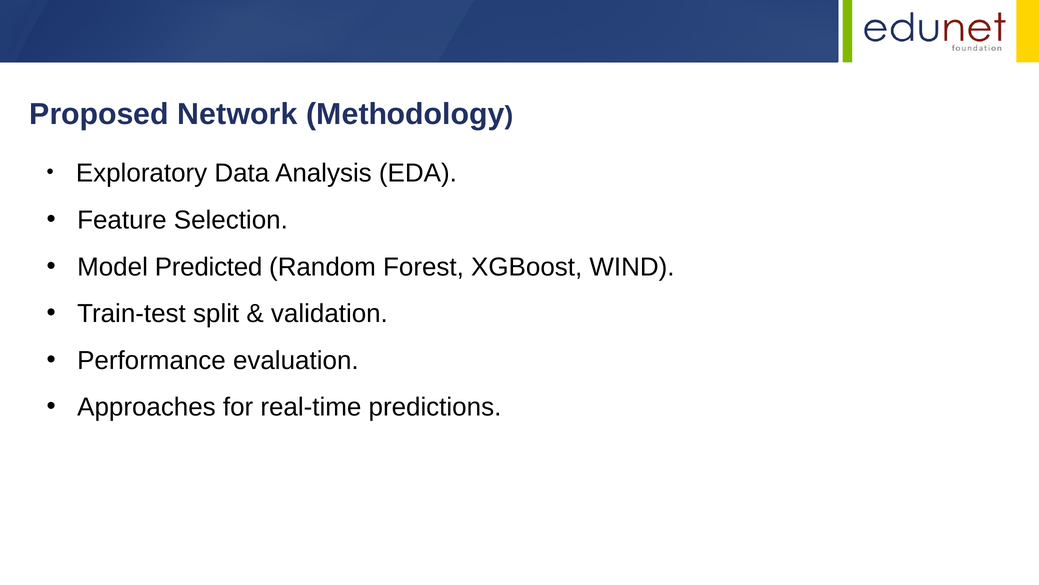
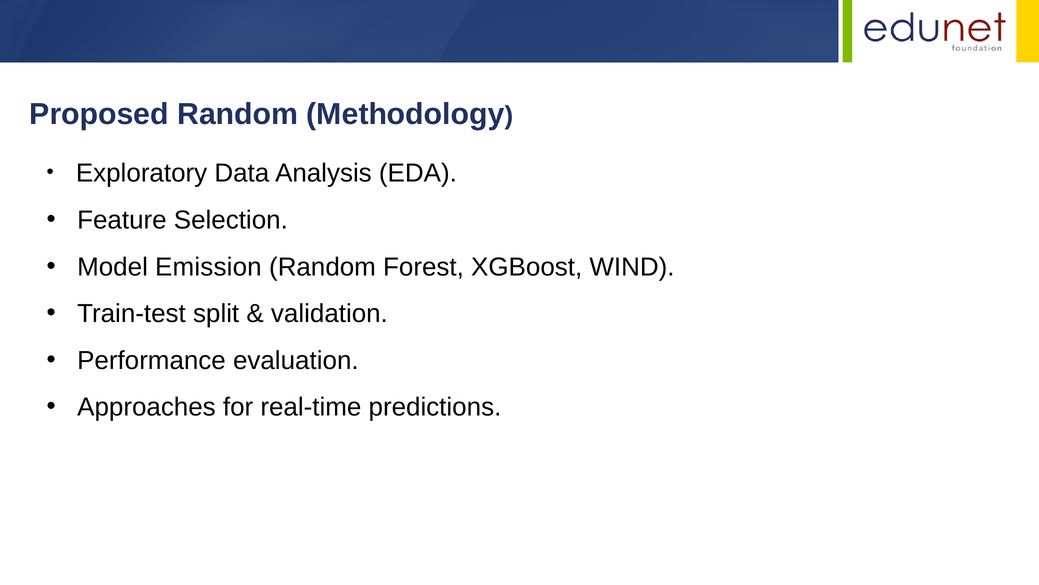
Proposed Network: Network -> Random (238, 114)
Predicted: Predicted -> Emission (208, 267)
